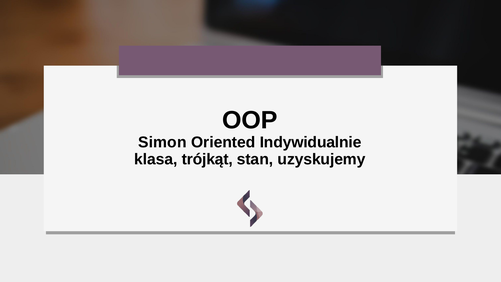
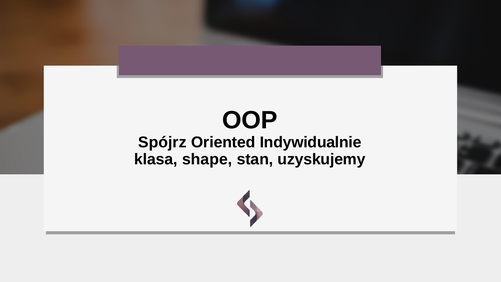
Simon: Simon -> Spójrz (162, 142)
trójkąt: trójkąt -> shape (207, 159)
